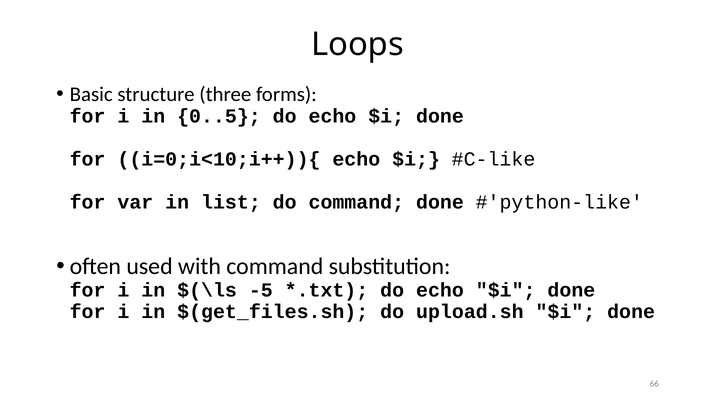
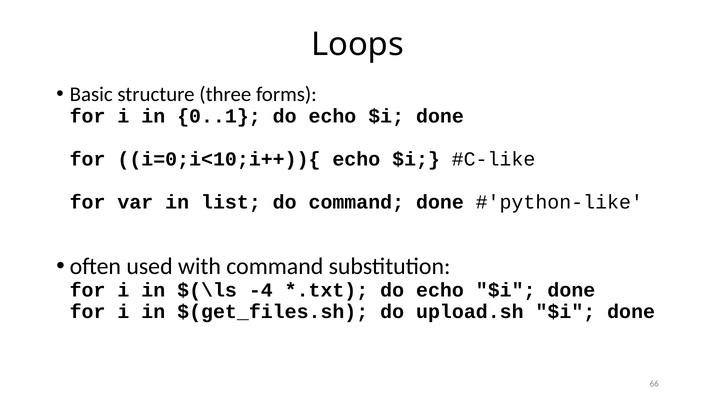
0..5: 0..5 -> 0..1 (219, 116)
-5: -5 -> -4 (261, 290)
